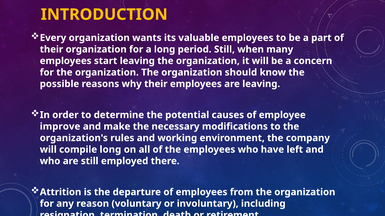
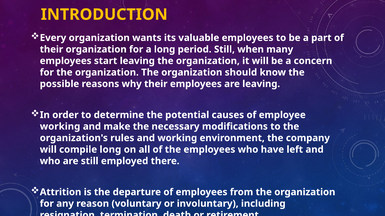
improve: improve -> working (60, 127)
